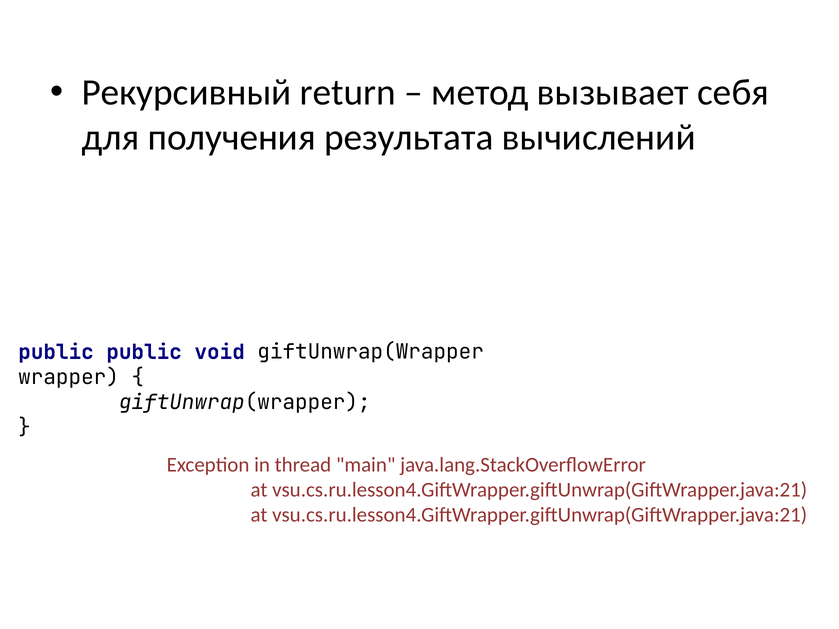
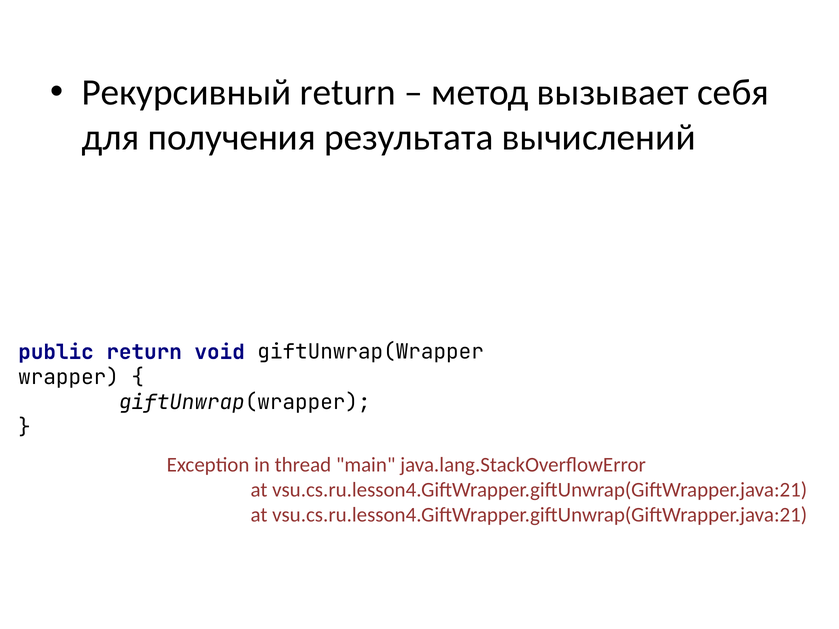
public public: public -> return (144, 352)
